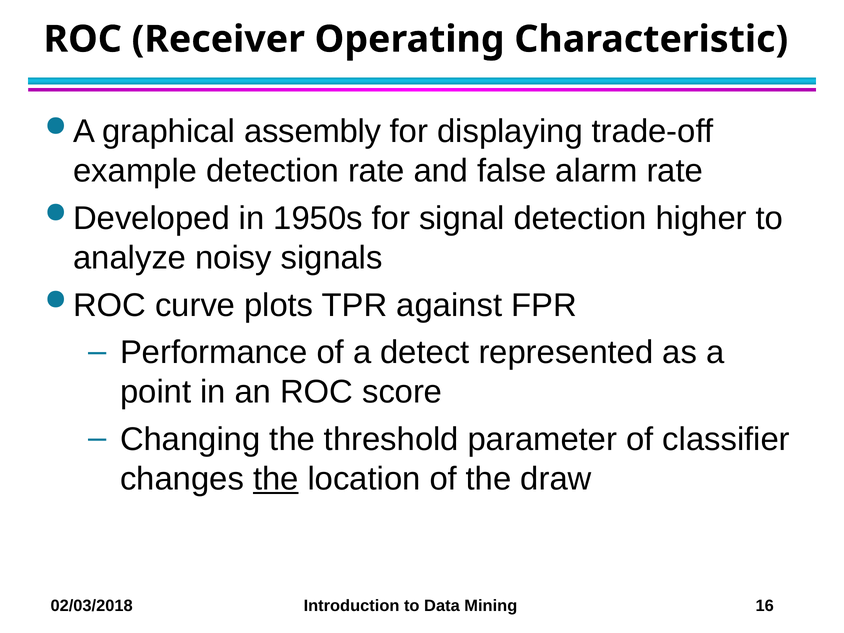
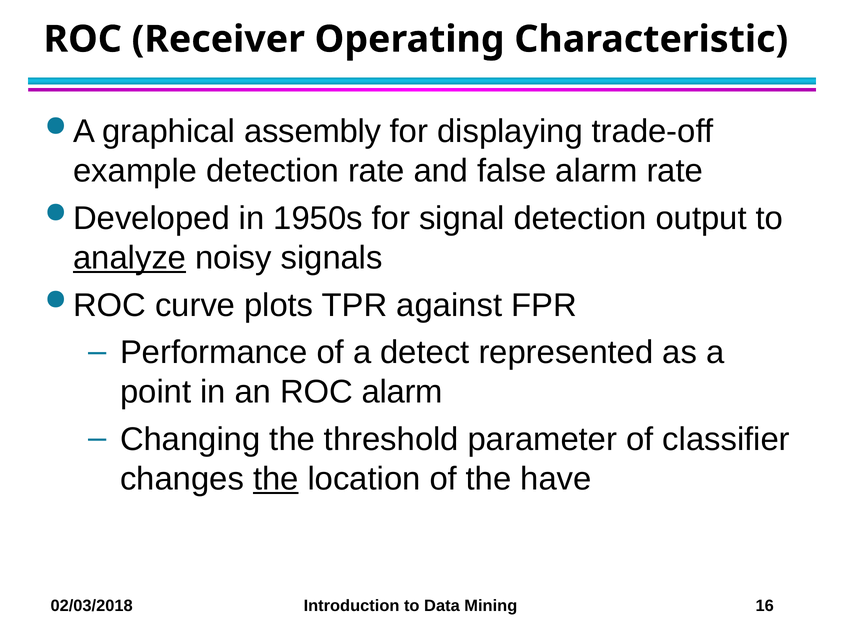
higher: higher -> output (701, 218)
analyze underline: none -> present (130, 258)
ROC score: score -> alarm (402, 392)
draw: draw -> have (556, 479)
